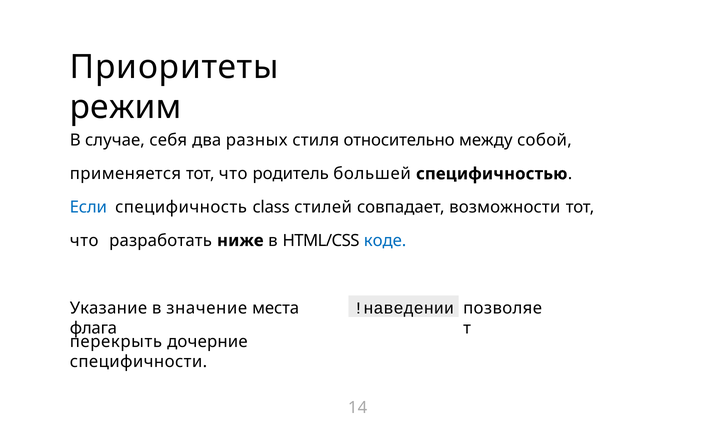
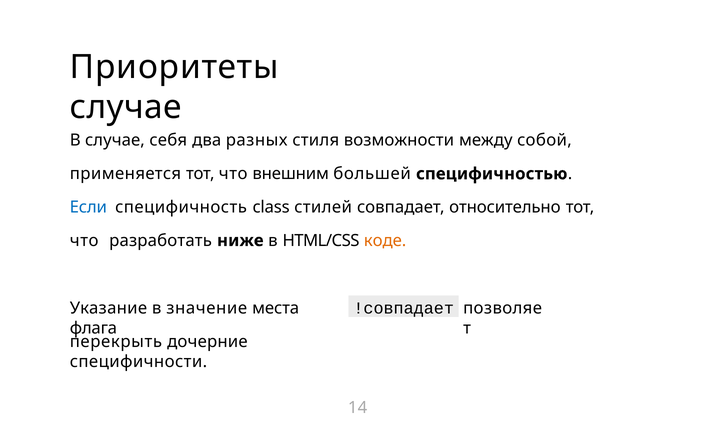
режим: режим -> случае (126, 107)
относительно: относительно -> возможности (399, 140)
родитель: родитель -> внешним (291, 174)
возможности: возможности -> относительно (505, 207)
коде colour: blue -> orange (385, 240)
!наведении: !наведении -> !совпадает (404, 308)
